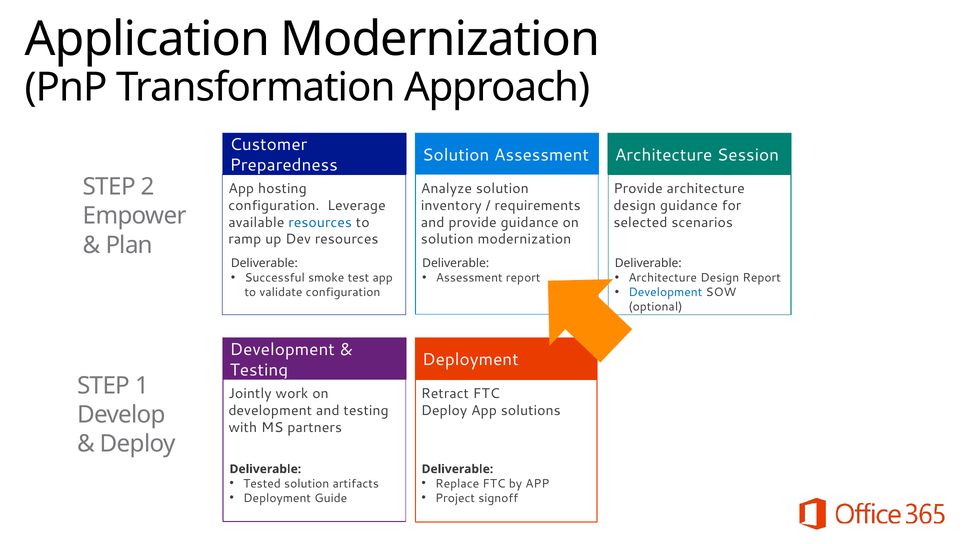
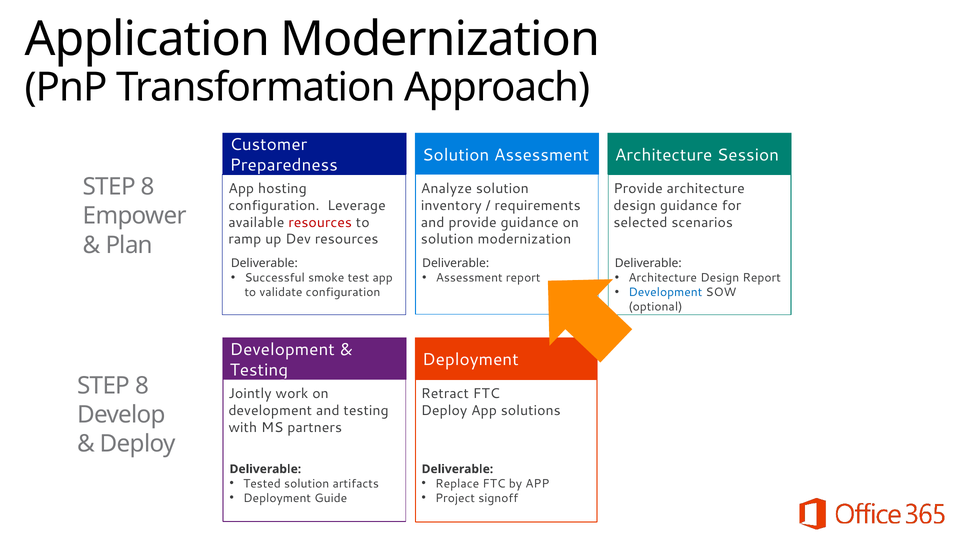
2: 2 -> 8 (147, 187)
resources colour: blue -> red (320, 223)
1: 1 -> 8 (142, 386)
